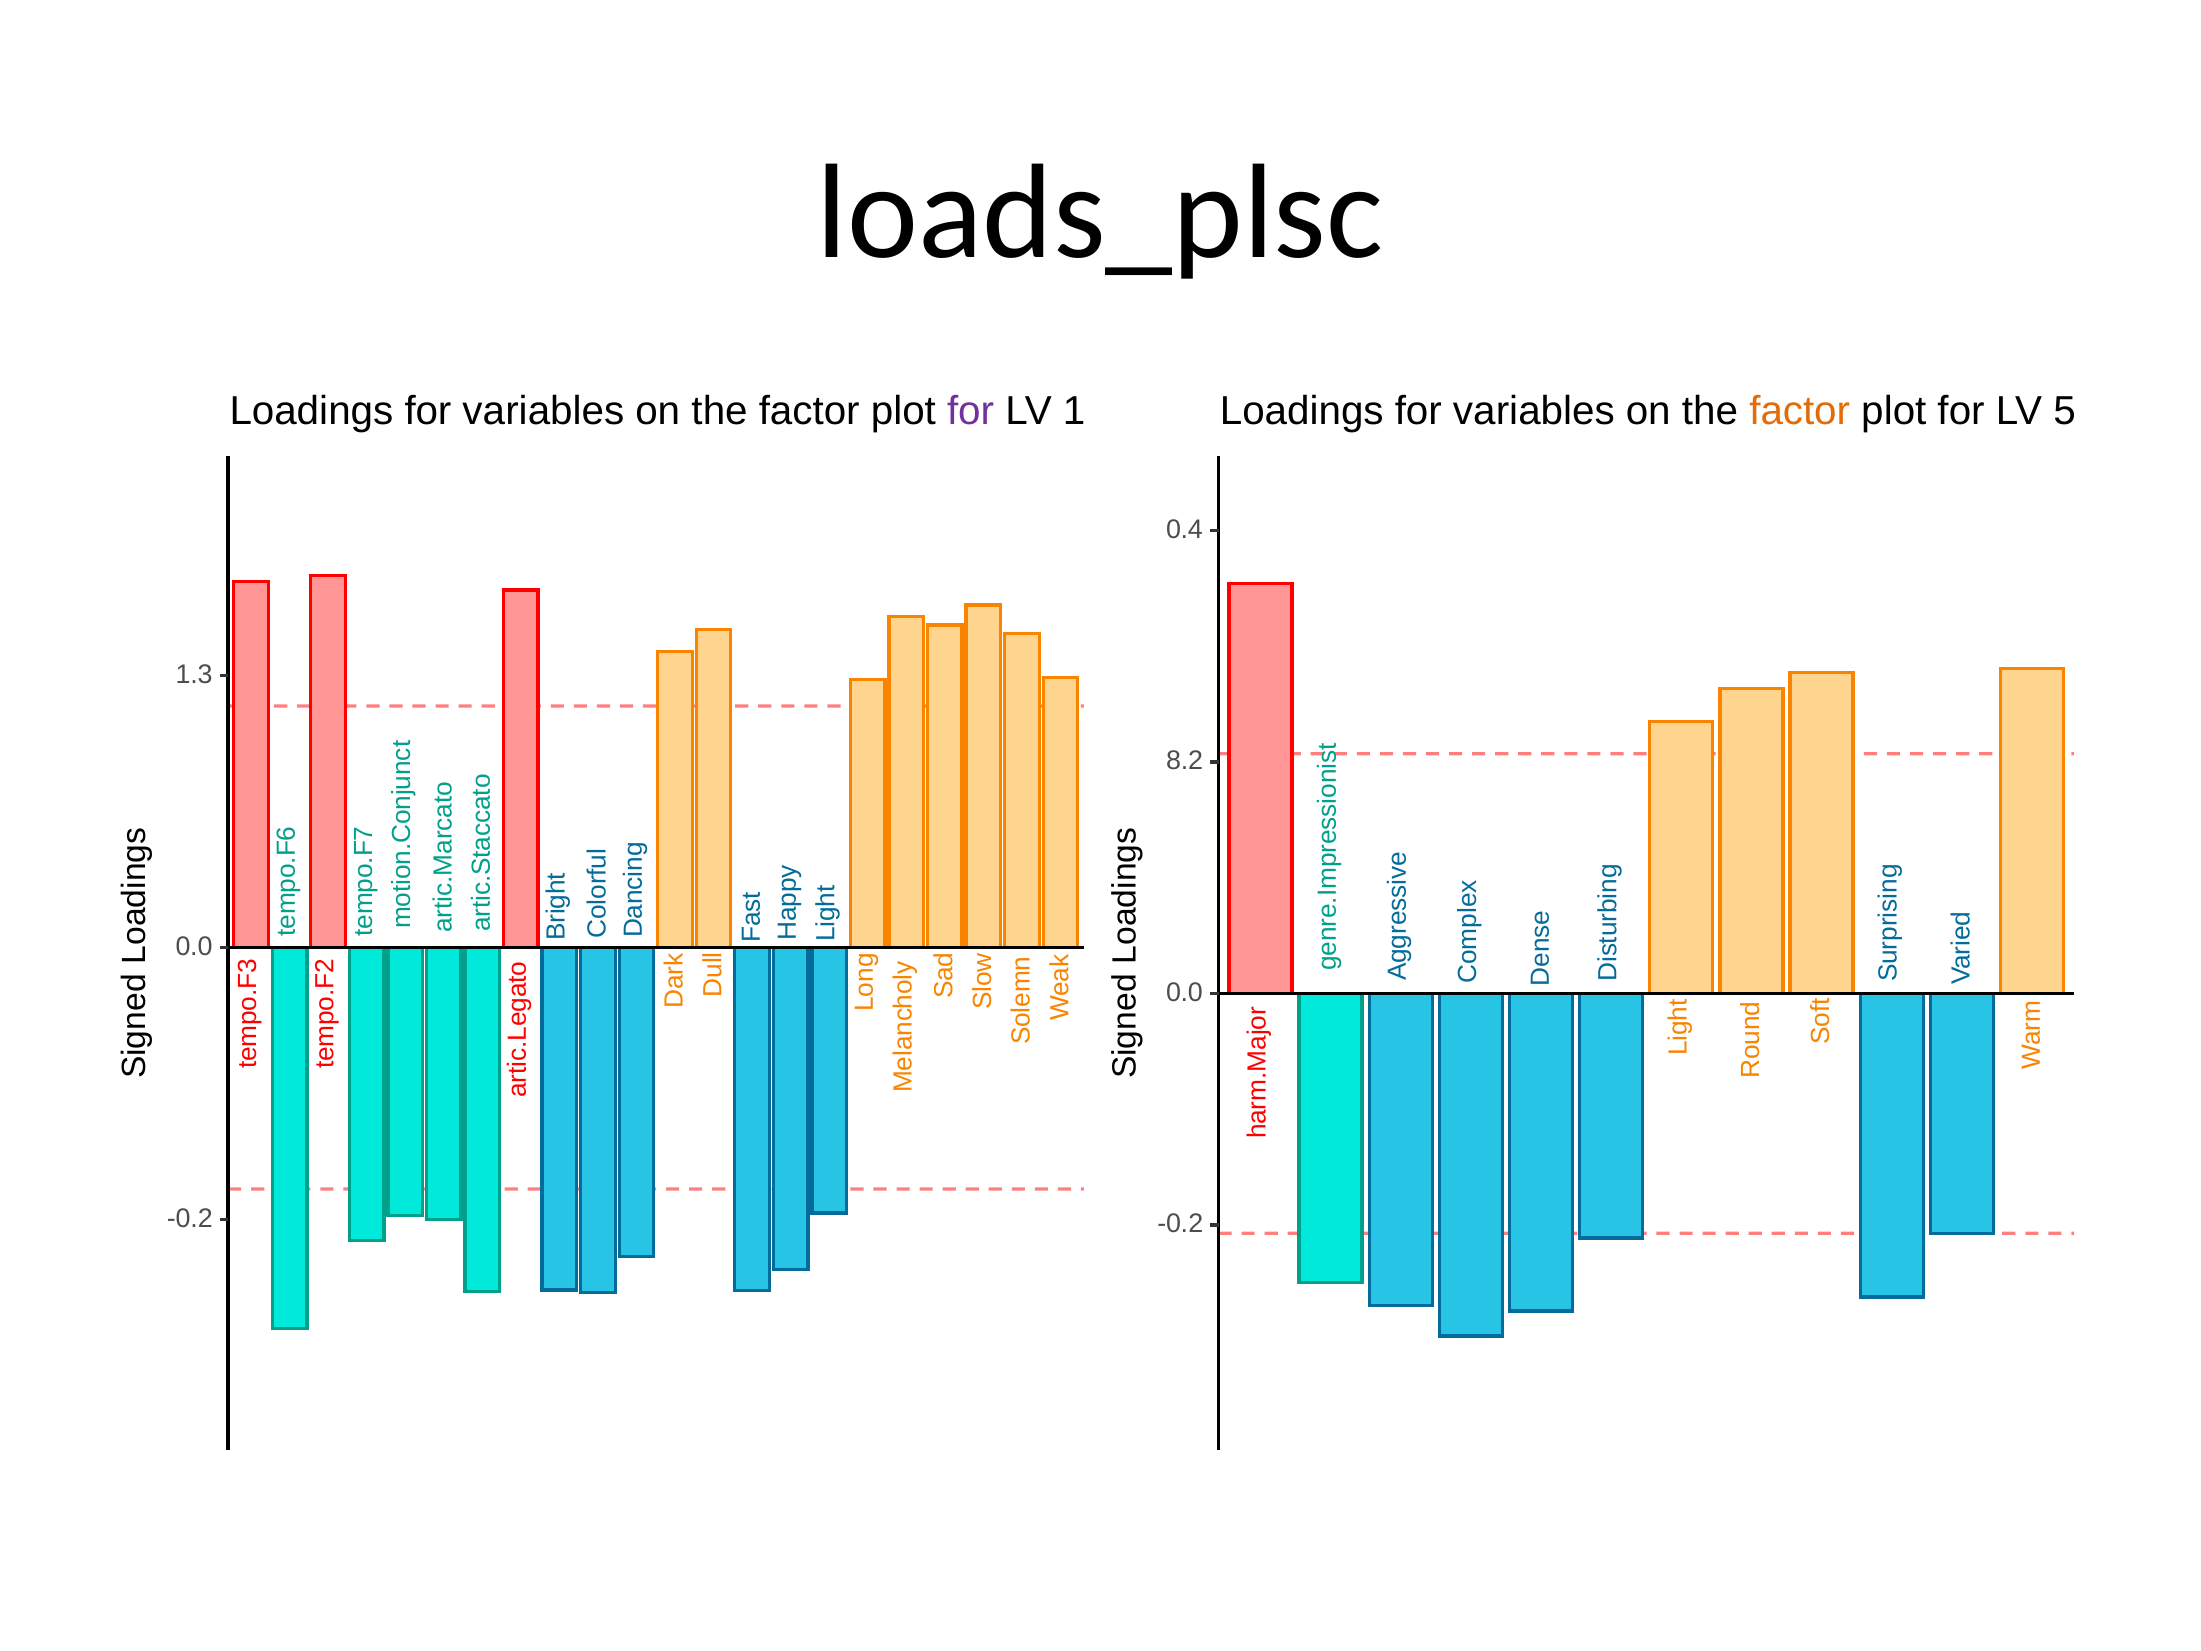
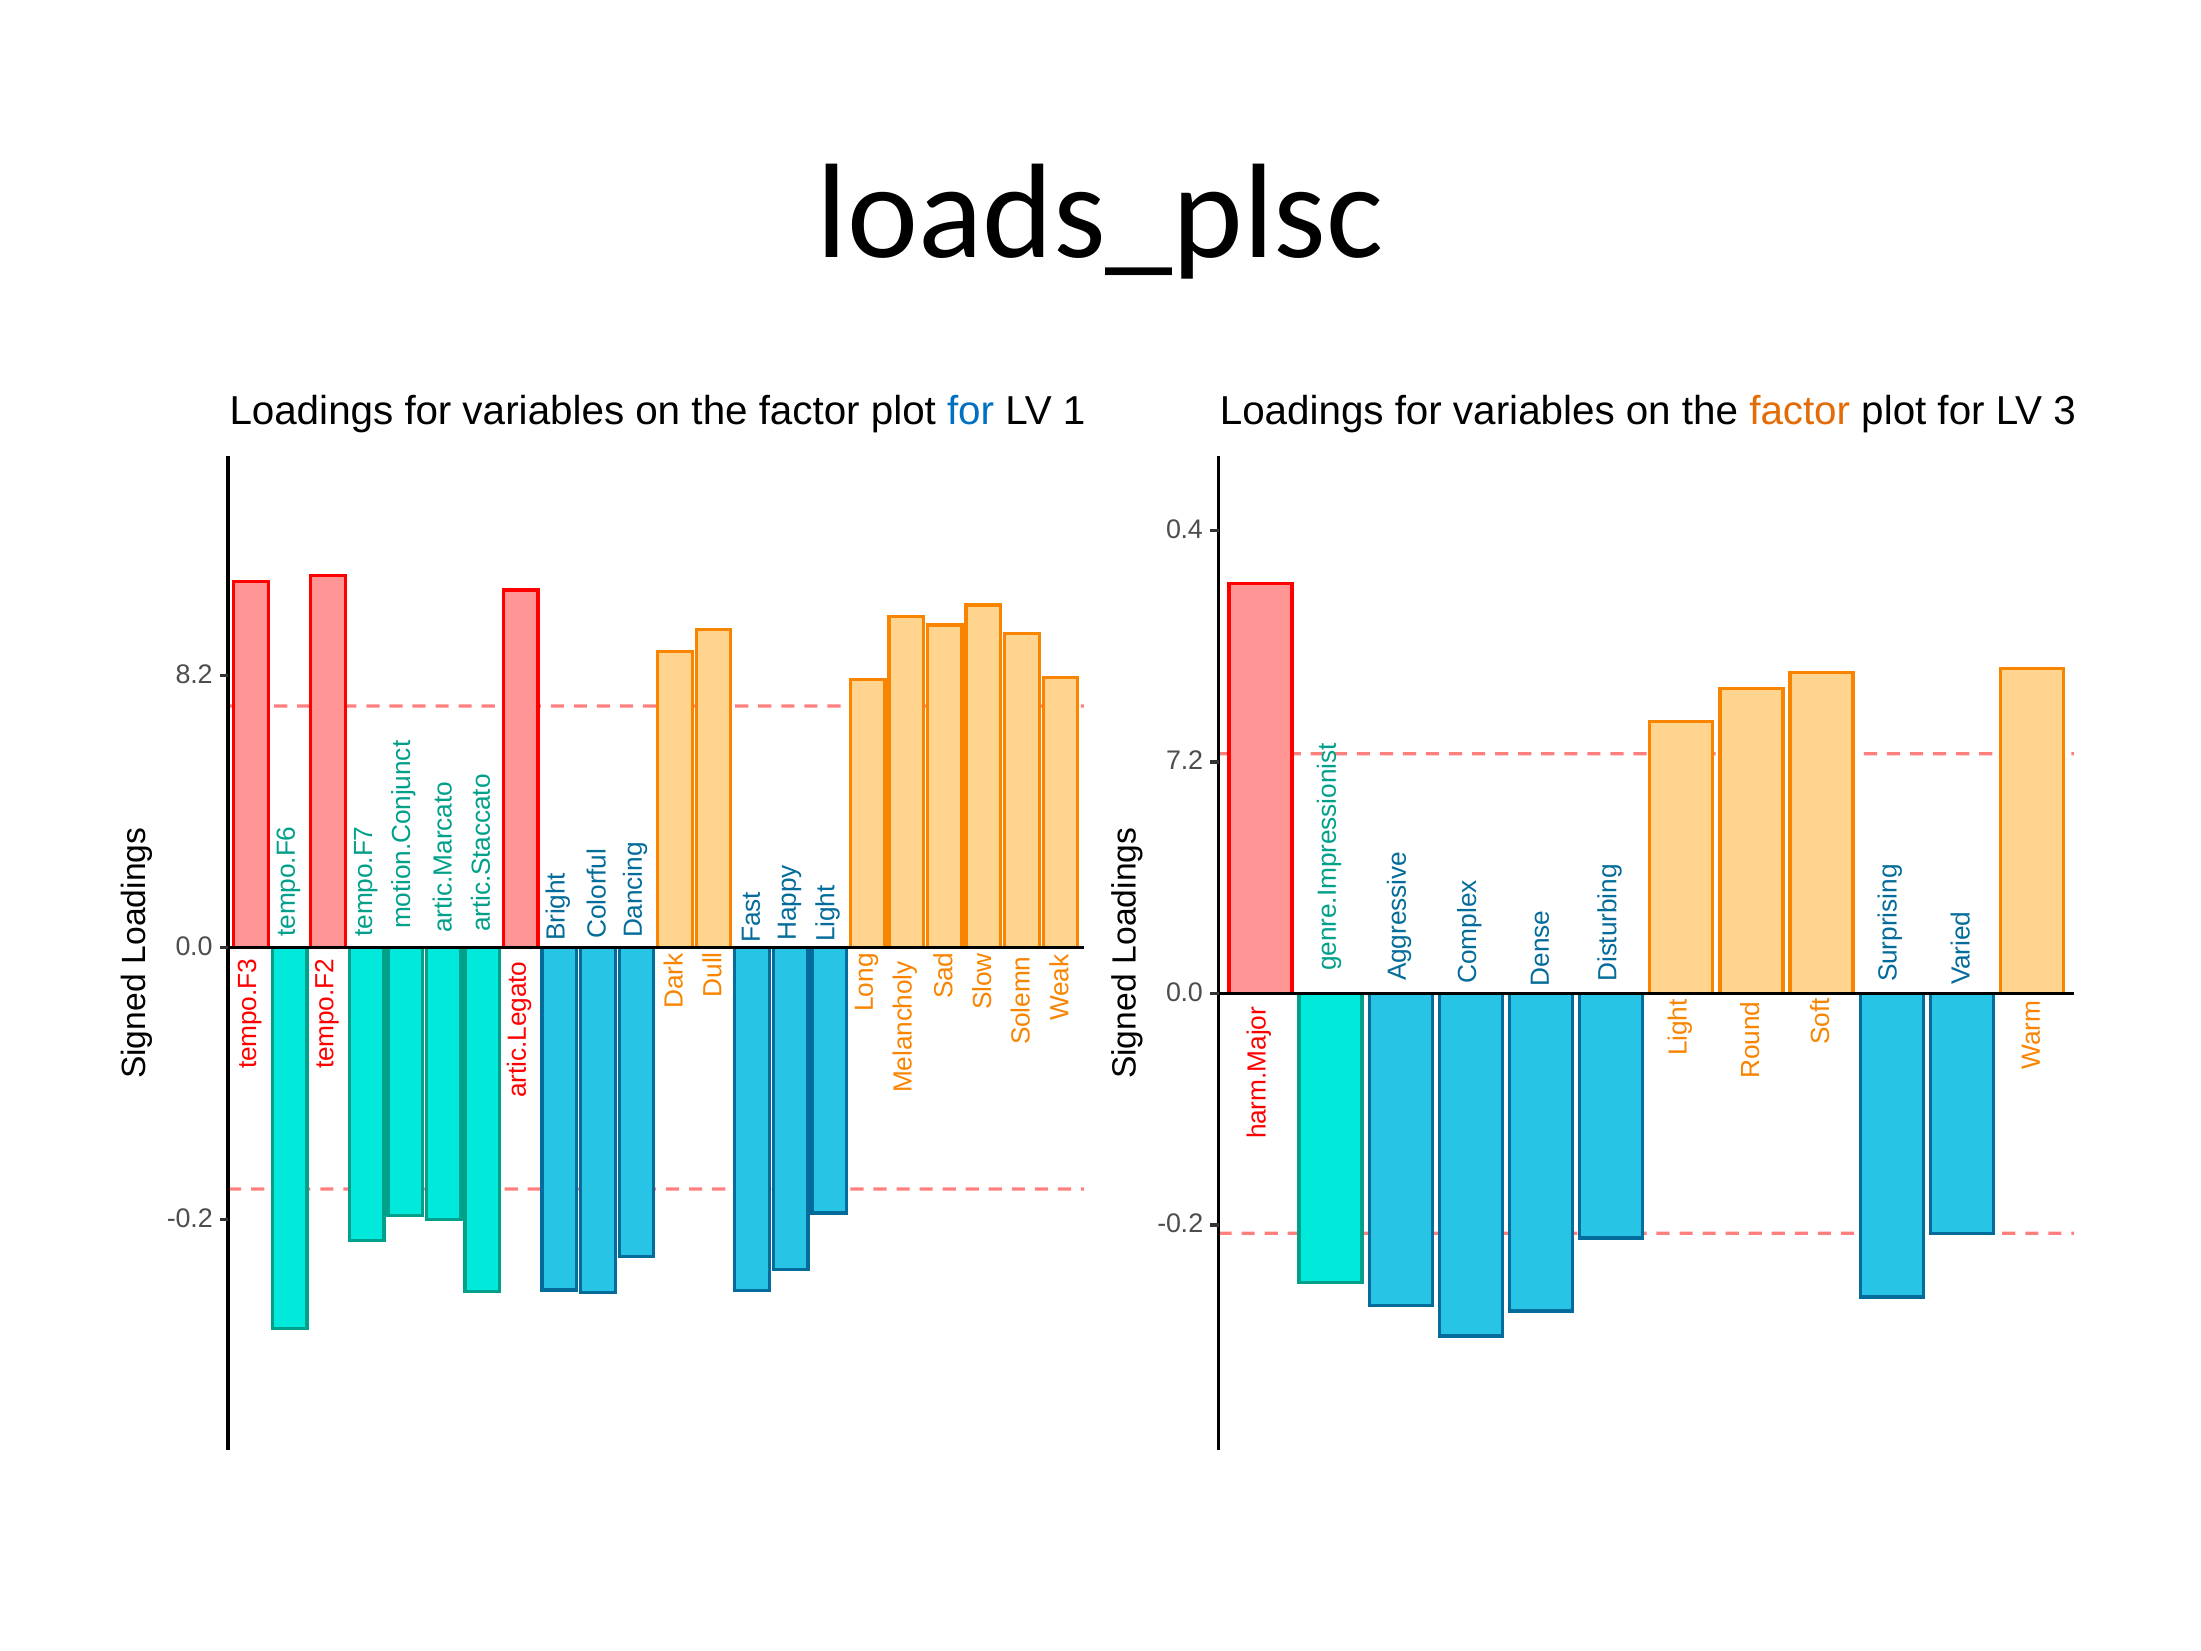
for colour: purple -> blue (971, 411)
LV 5: 5 -> 3 (2065, 411)
1.3: 1.3 -> 8.2 (194, 675)
8.2: 8.2 -> 7.2 (1185, 761)
